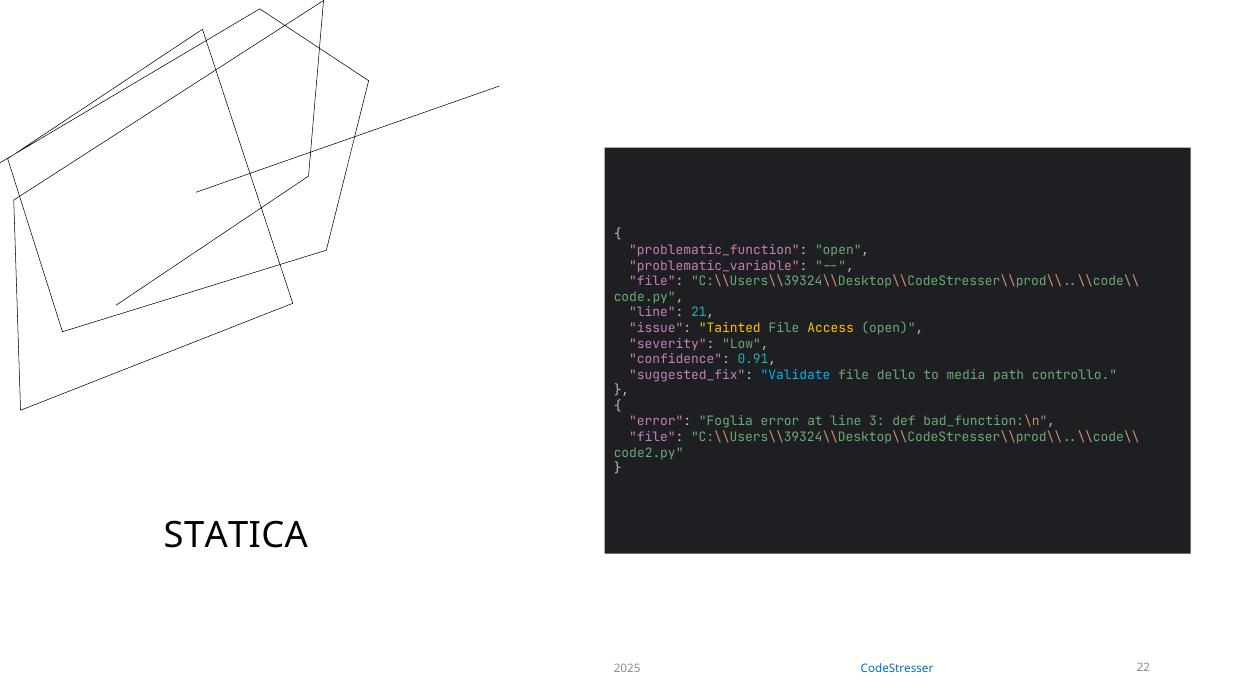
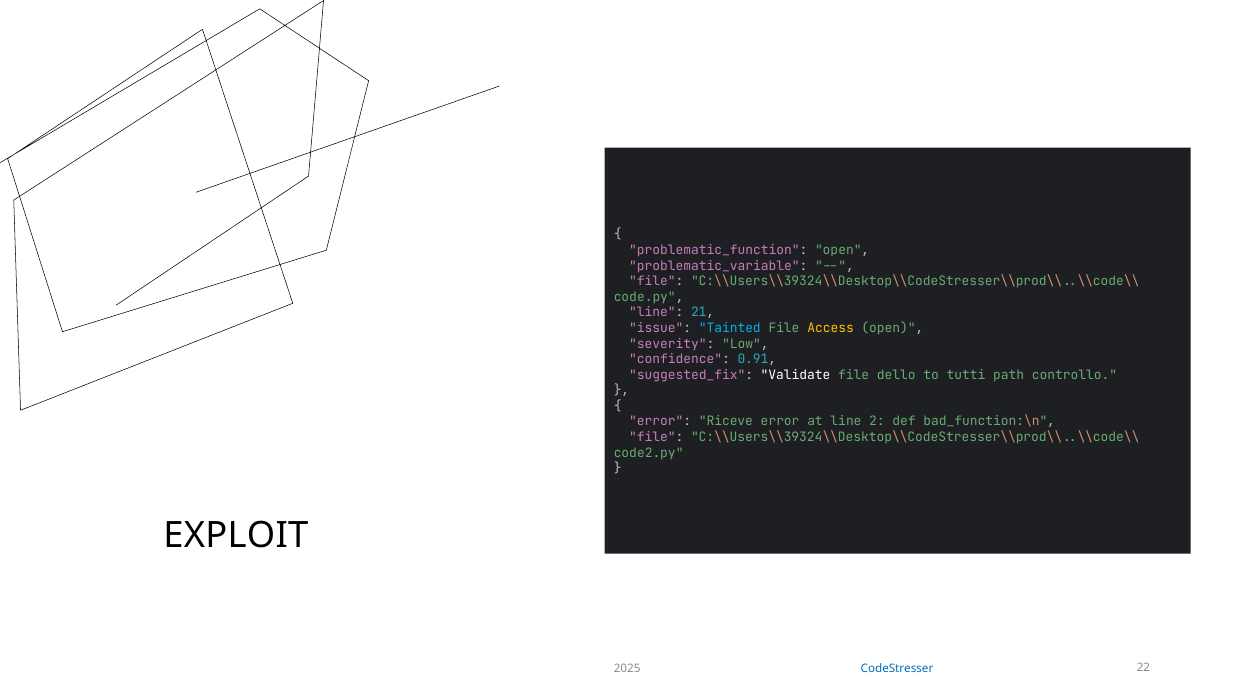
Tainted colour: yellow -> light blue (730, 328)
Validate colour: light blue -> white (796, 375)
media: media -> tutti (966, 375)
Foglia: Foglia -> Riceve (726, 422)
3: 3 -> 2 (877, 422)
STATICA: STATICA -> EXPLOIT (236, 535)
